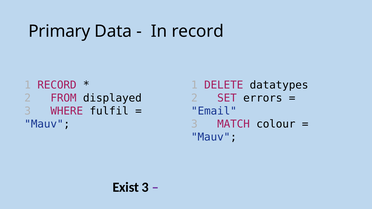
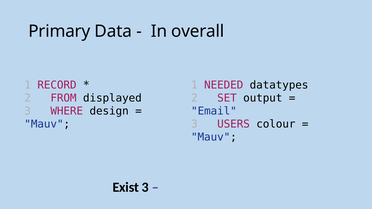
In record: record -> overall (198, 31)
DELETE: DELETE -> NEEDED (224, 85)
errors: errors -> output (263, 98)
fulfil: fulfil -> design (109, 111)
MATCH: MATCH -> USERS (234, 124)
